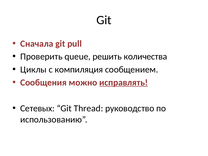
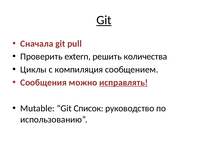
Git underline: none -> present (104, 20)
queue: queue -> extern (78, 57)
Сетевых: Сетевых -> Mutable (37, 108)
Thread: Thread -> Список (89, 108)
